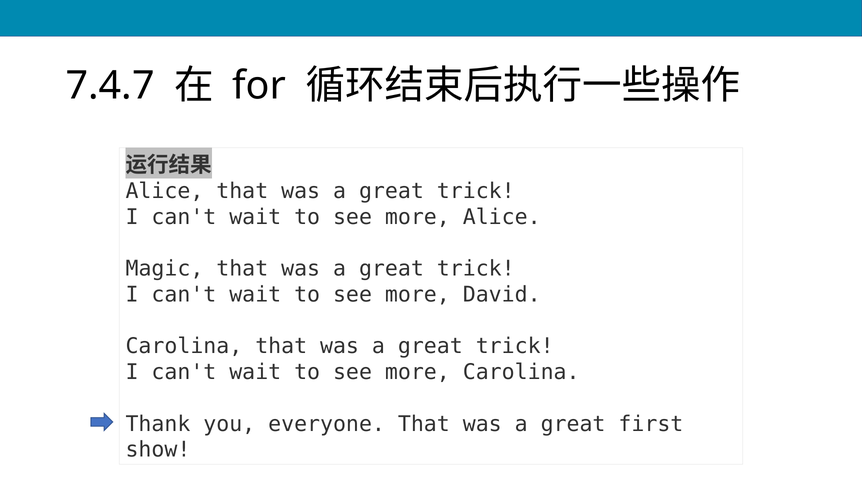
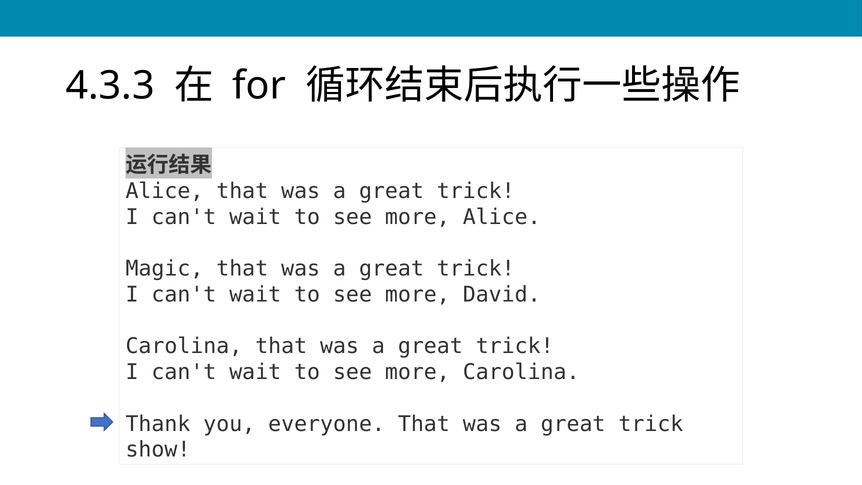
7.4.7: 7.4.7 -> 4.3.3 (110, 85)
first: first -> trick (651, 424)
